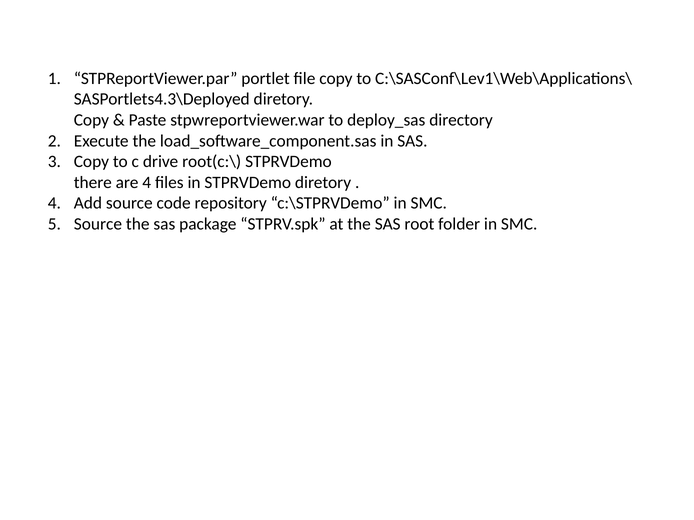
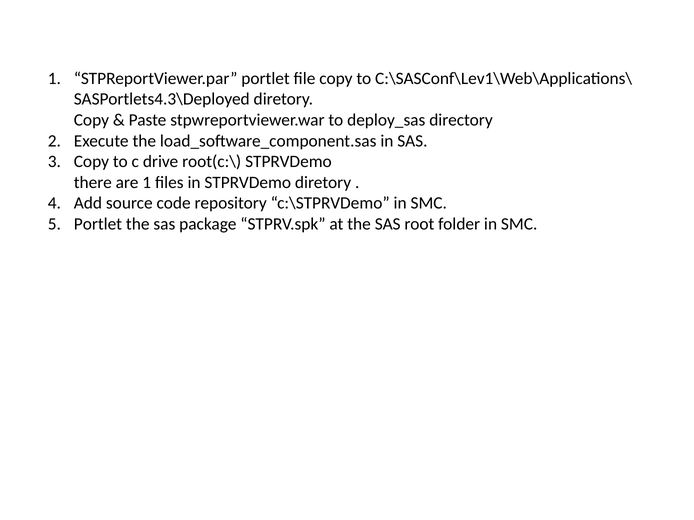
are 4: 4 -> 1 (147, 183)
Source: Source -> Portlet (98, 224)
